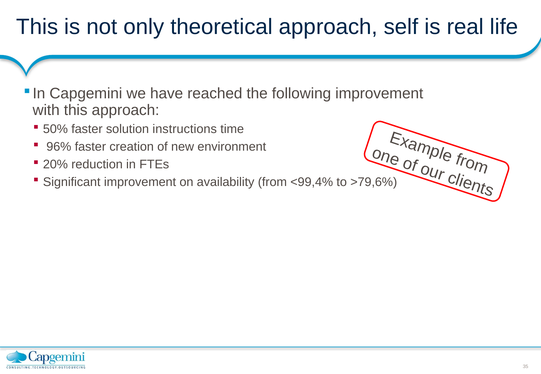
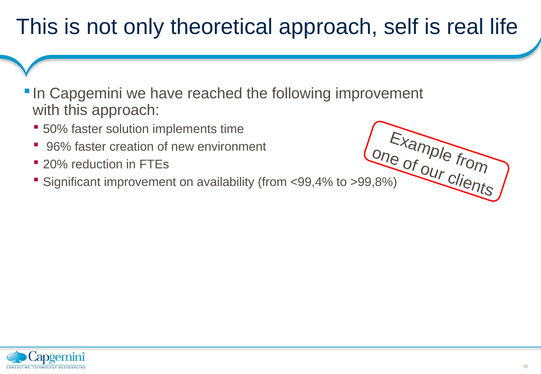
instructions: instructions -> implements (185, 129)
>79,6%: >79,6% -> >99,8% (374, 182)
